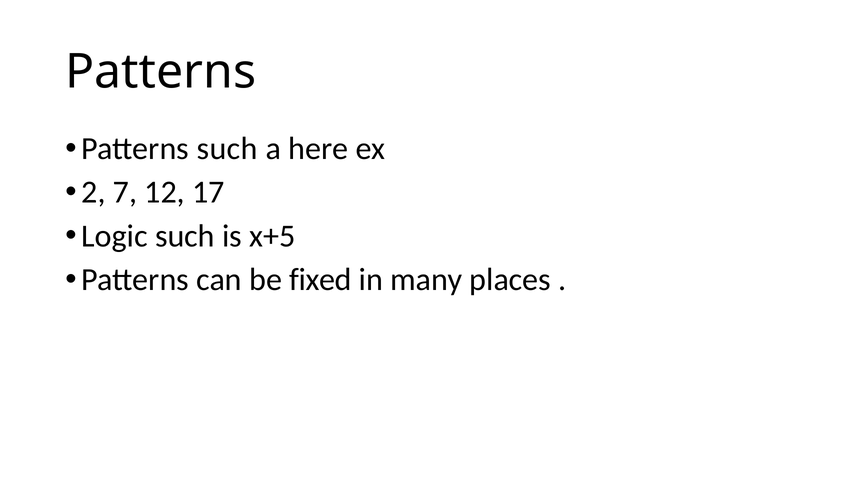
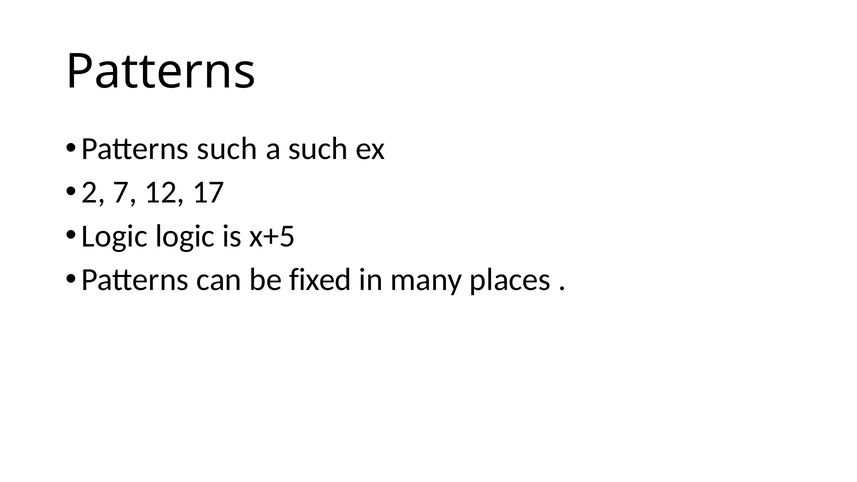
a here: here -> such (318, 149)
Logic such: such -> logic (185, 236)
